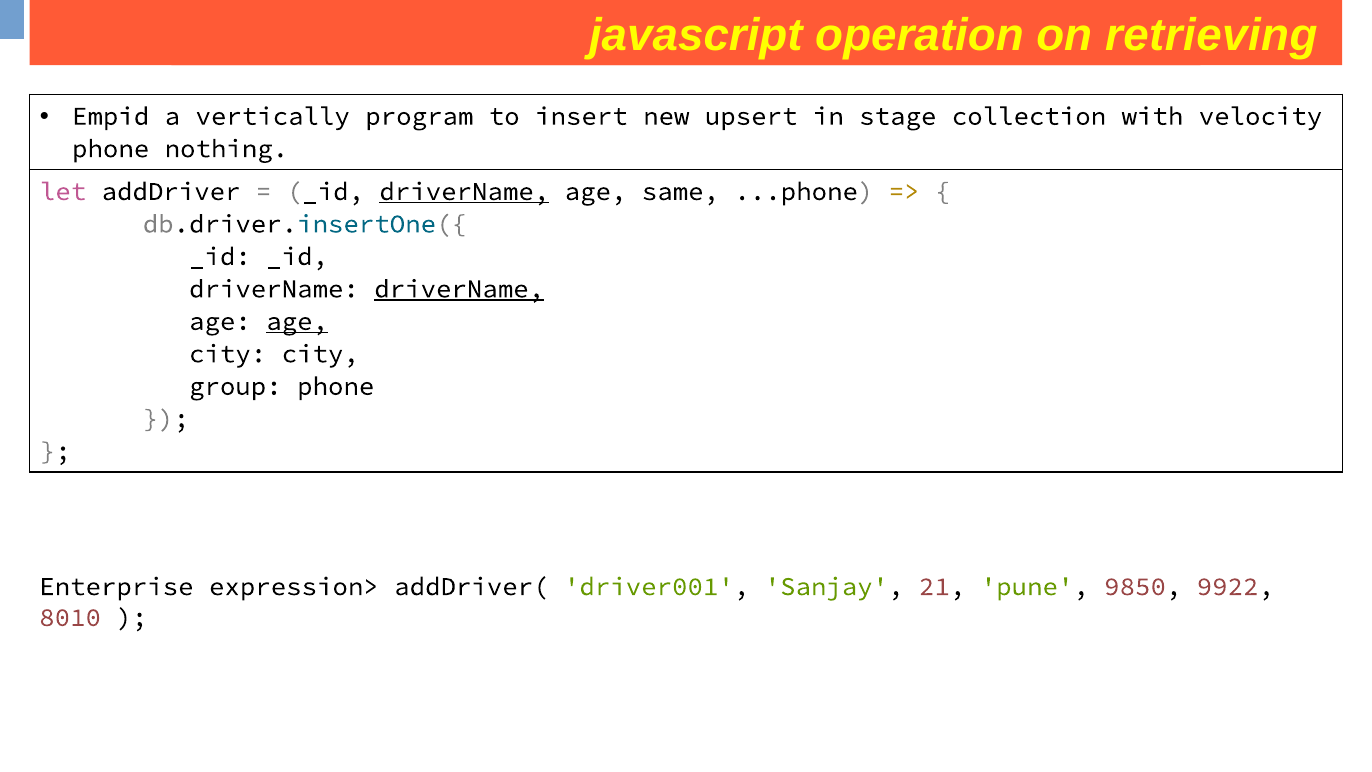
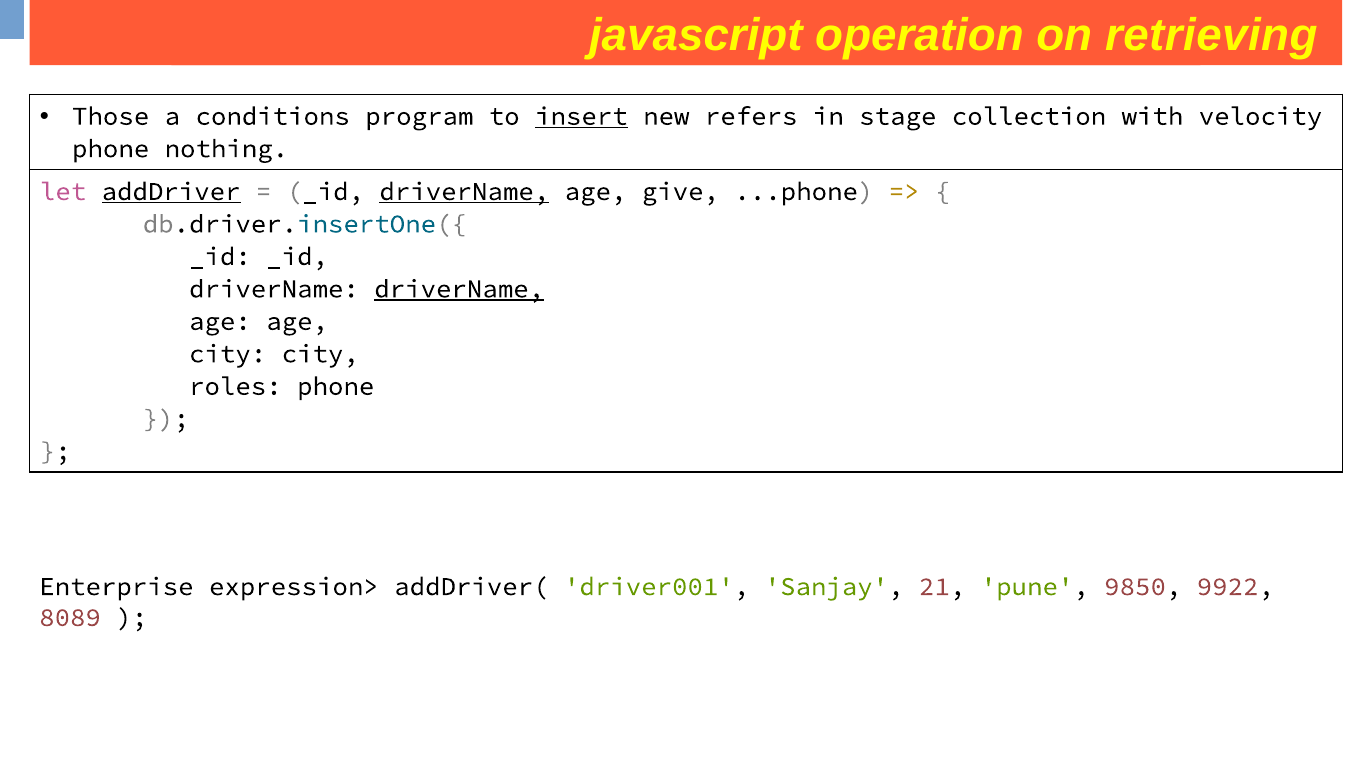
Empid: Empid -> Those (111, 116)
vertically: vertically -> conditions (273, 116)
insert underline: none -> present (581, 116)
upsert: upsert -> refers (751, 116)
addDriver underline: none -> present (171, 191)
same: same -> give (680, 191)
age underline: present -> none (297, 321)
group: group -> roles (235, 386)
8010: 8010 -> 8089 (70, 617)
